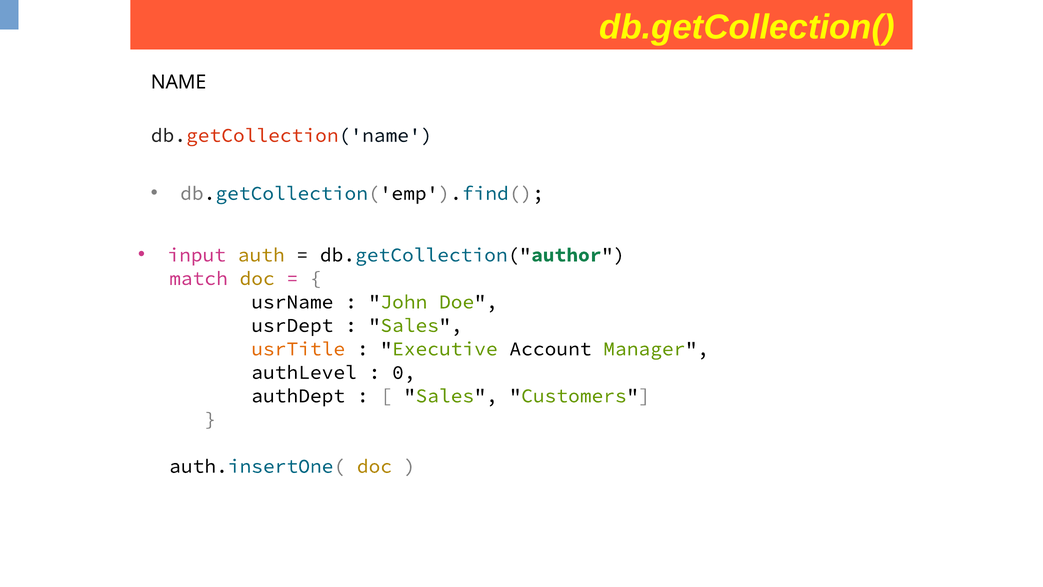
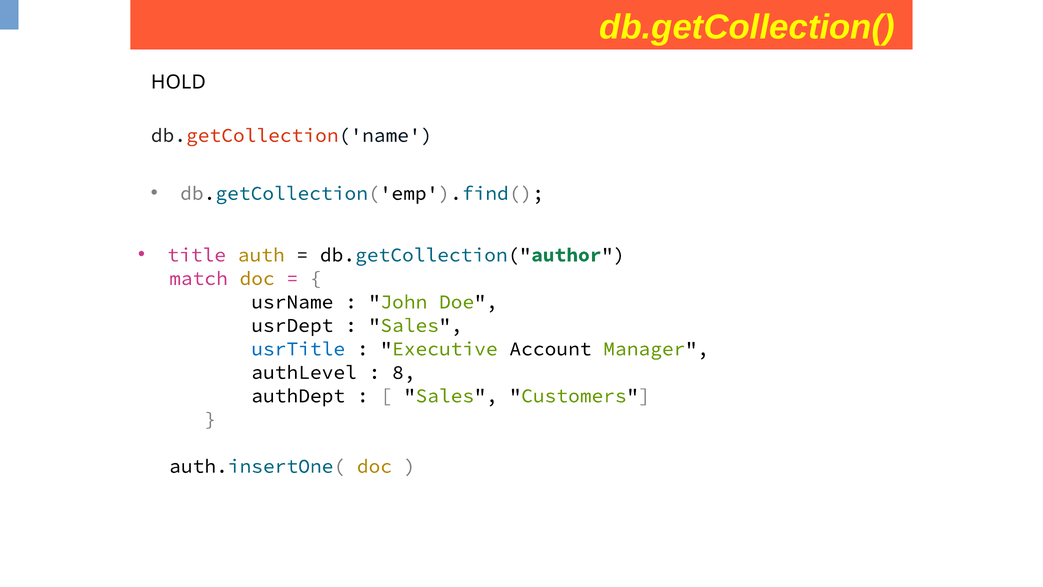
NAME: NAME -> HOLD (178, 82)
input: input -> title (197, 255)
usrTitle colour: orange -> blue (298, 349)
0: 0 -> 8 (404, 372)
